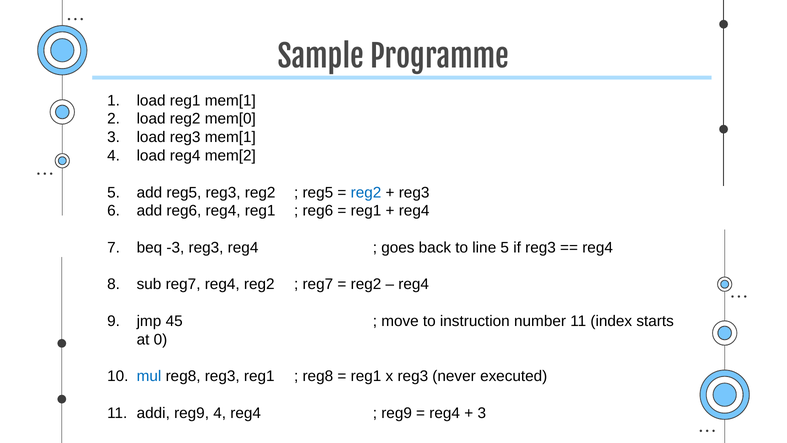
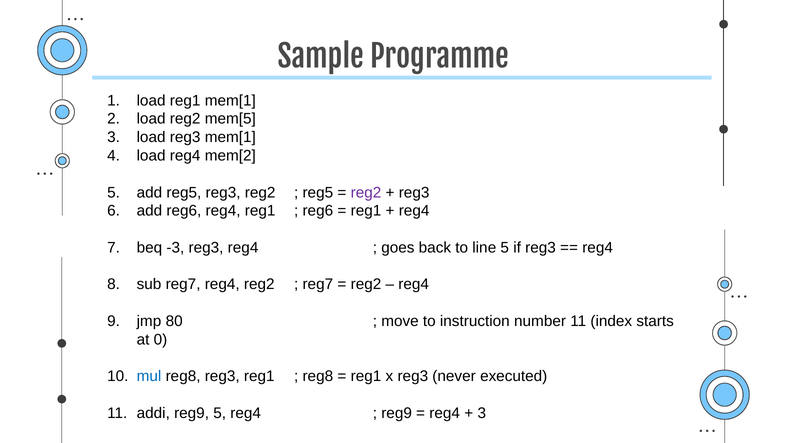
mem[0: mem[0 -> mem[5 (230, 119)
reg2 colour: blue -> purple (366, 192)
45: 45 -> 80 (174, 321)
reg9 4: 4 -> 5 (220, 413)
